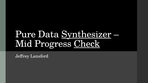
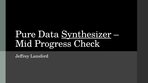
Check underline: present -> none (87, 44)
